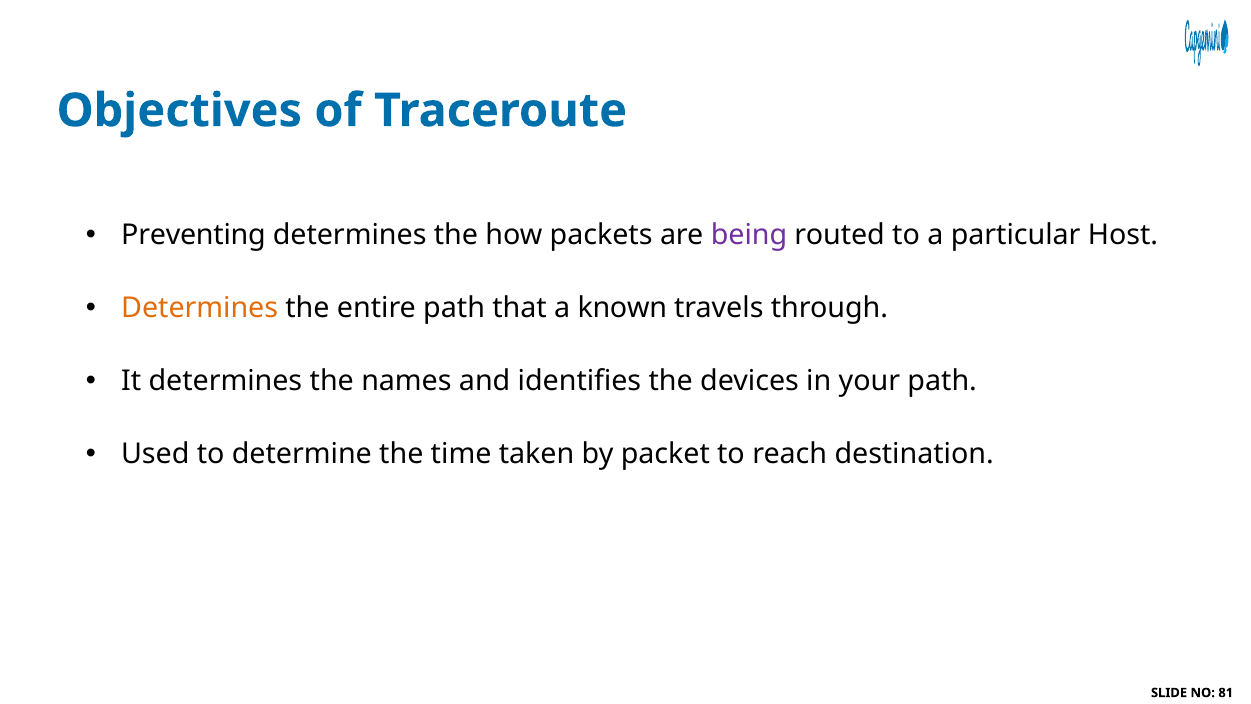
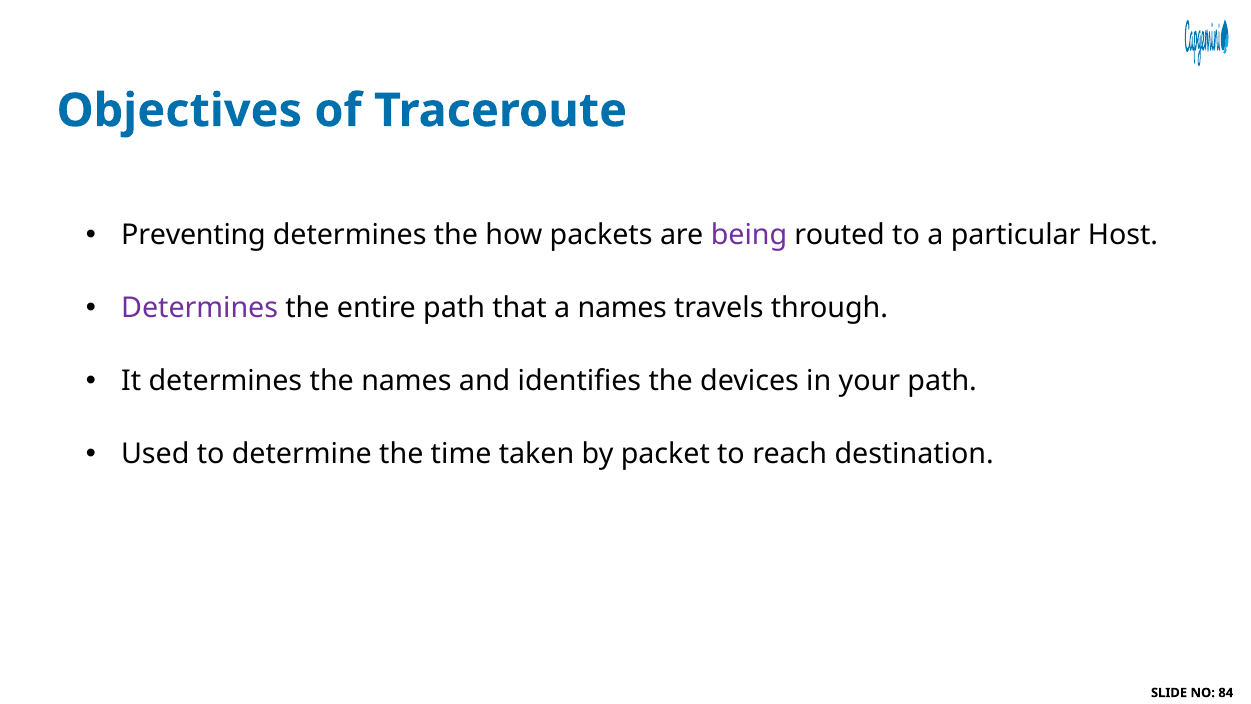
Determines colour: orange -> purple (200, 308)
a known: known -> names (622, 308)
81: 81 -> 84 (1226, 693)
